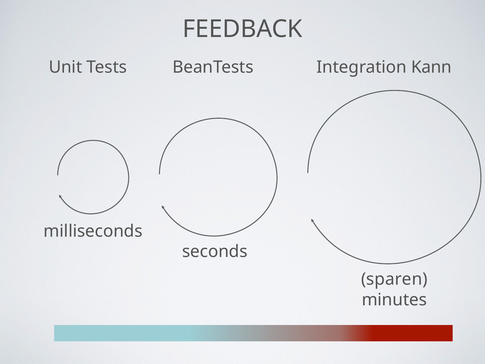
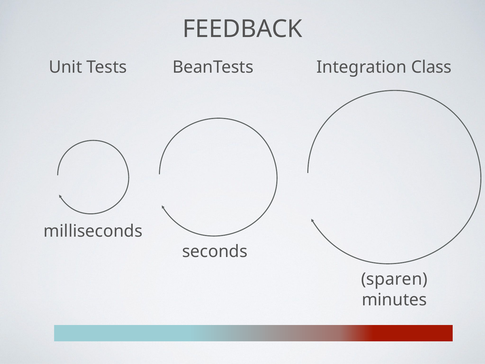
Kann: Kann -> Class (431, 67)
